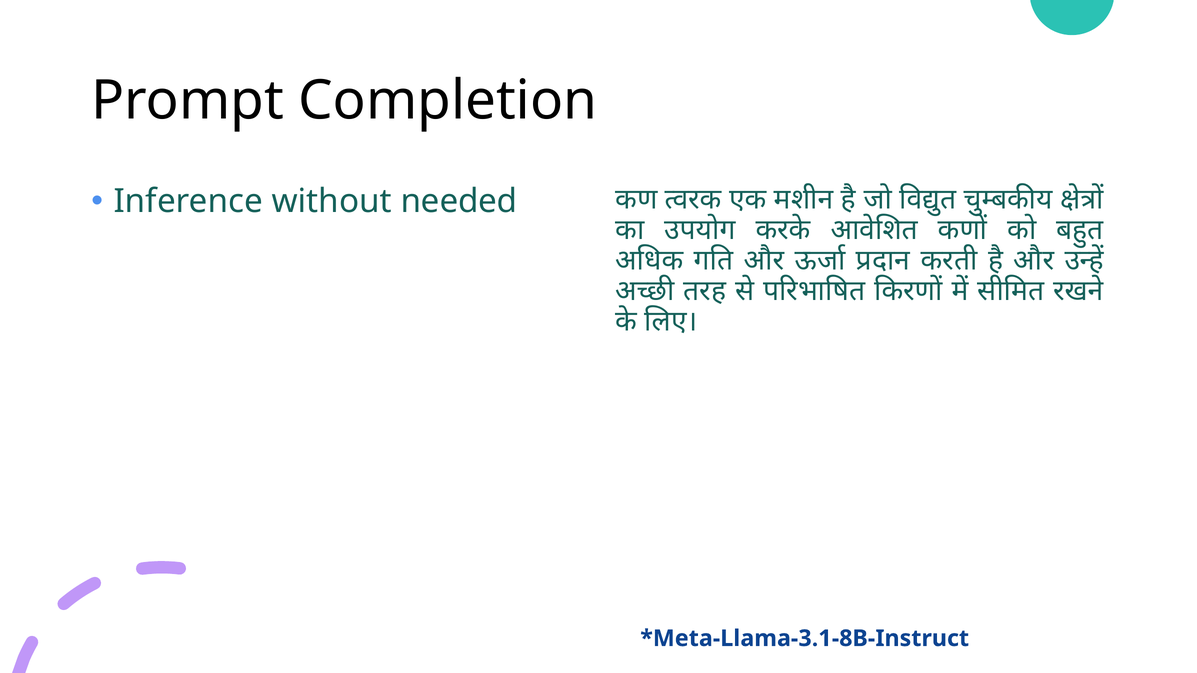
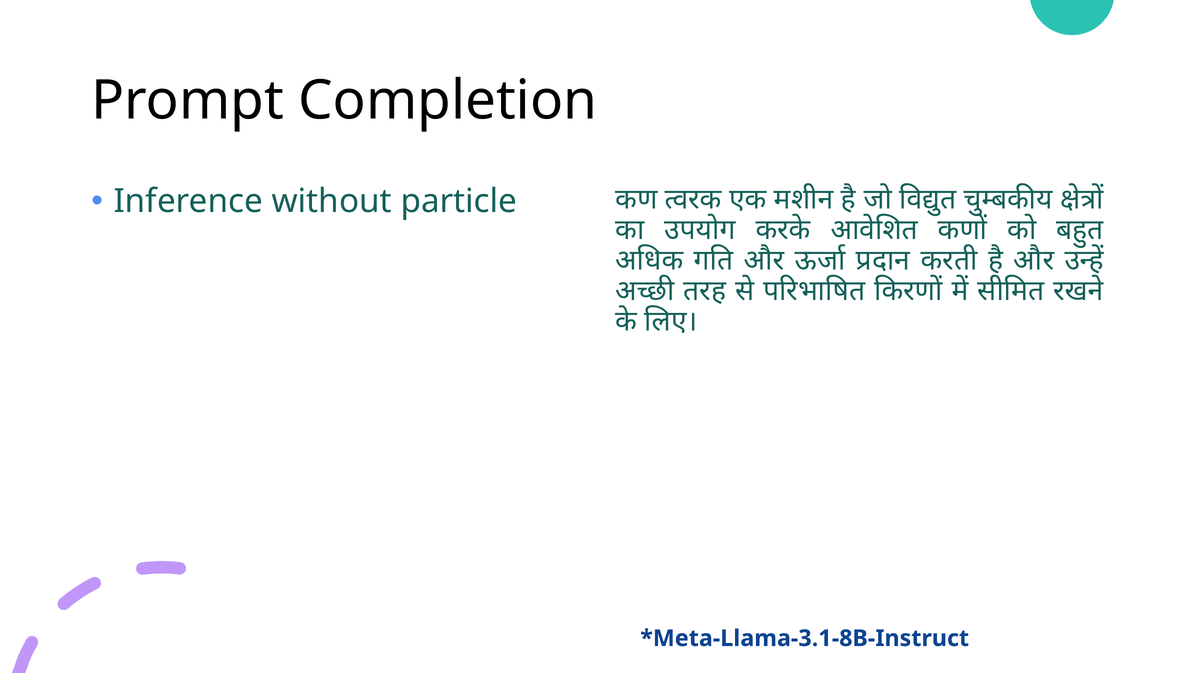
needed: needed -> particle (459, 202)
